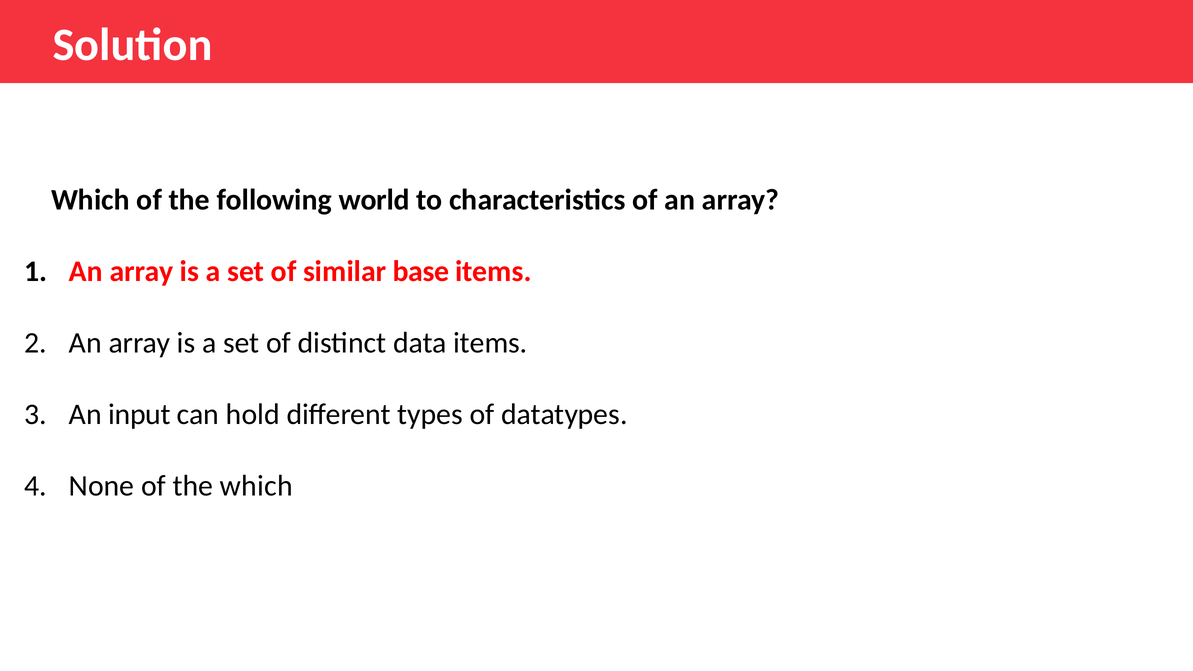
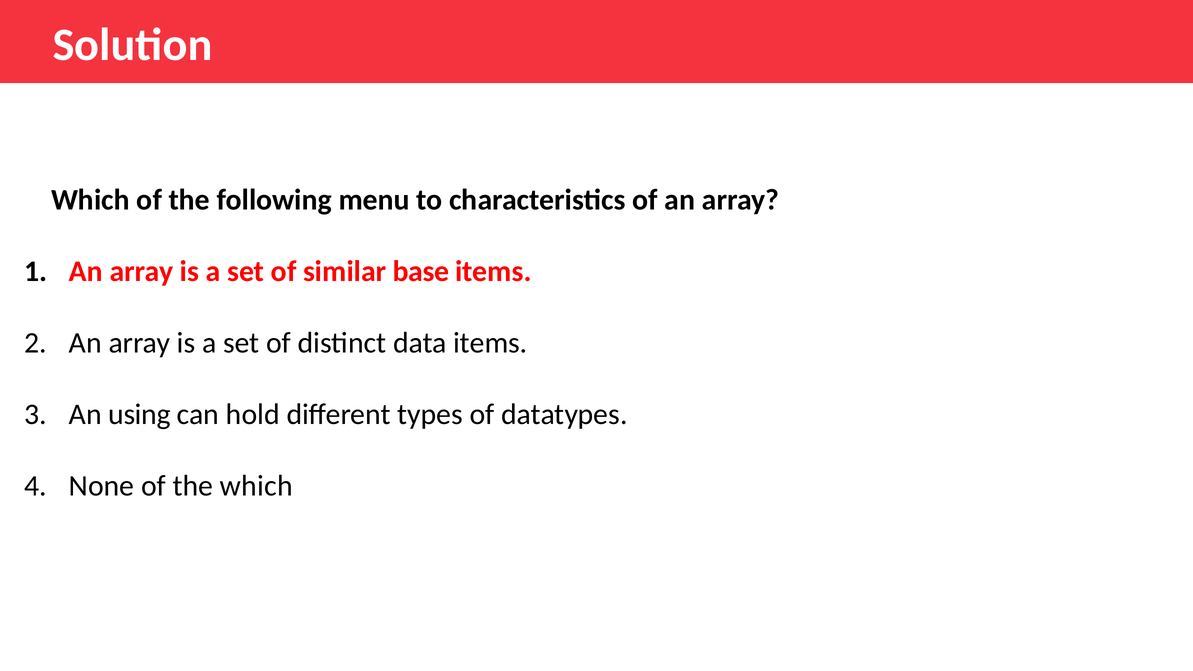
world: world -> menu (374, 200)
input: input -> using (139, 414)
